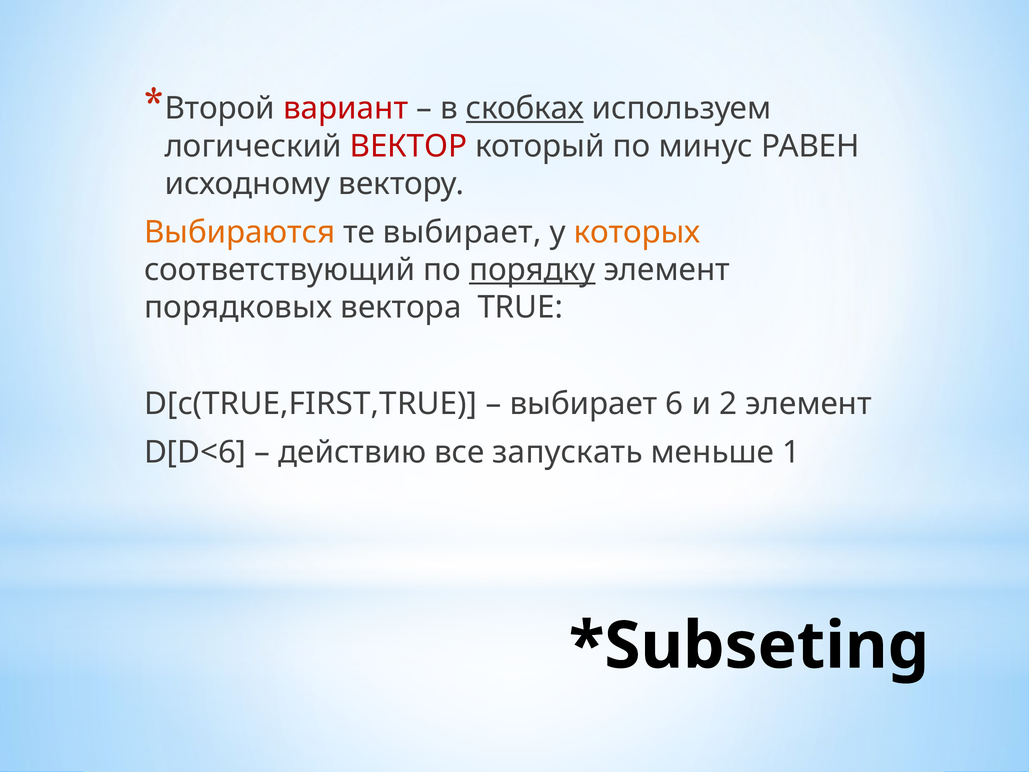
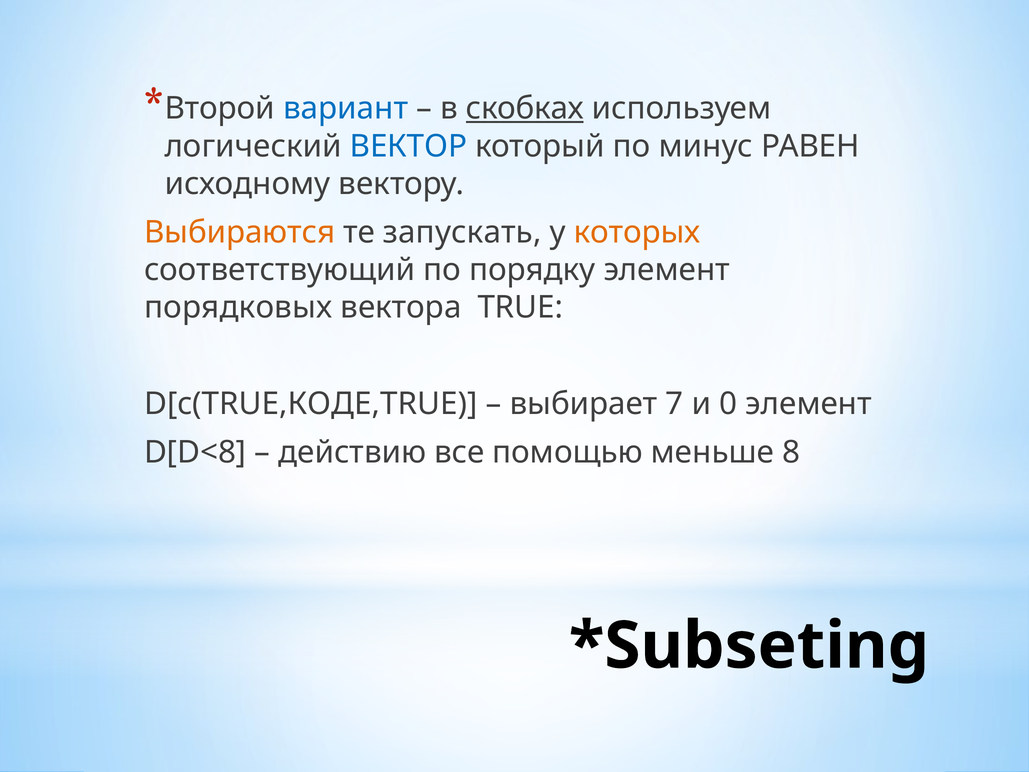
вариант colour: red -> blue (346, 108)
ВЕКТОР colour: red -> blue (408, 146)
те выбирает: выбирает -> запускать (462, 232)
порядку underline: present -> none (532, 270)
D[c(TRUE,FIRST,TRUE: D[c(TRUE,FIRST,TRUE -> D[c(TRUE,КОДЕ,TRUE (311, 404)
6: 6 -> 7 (674, 404)
2: 2 -> 0 (728, 404)
D[D<6: D[D<6 -> D[D<8 (195, 452)
запускать: запускать -> помощью (568, 452)
1: 1 -> 8 (791, 452)
